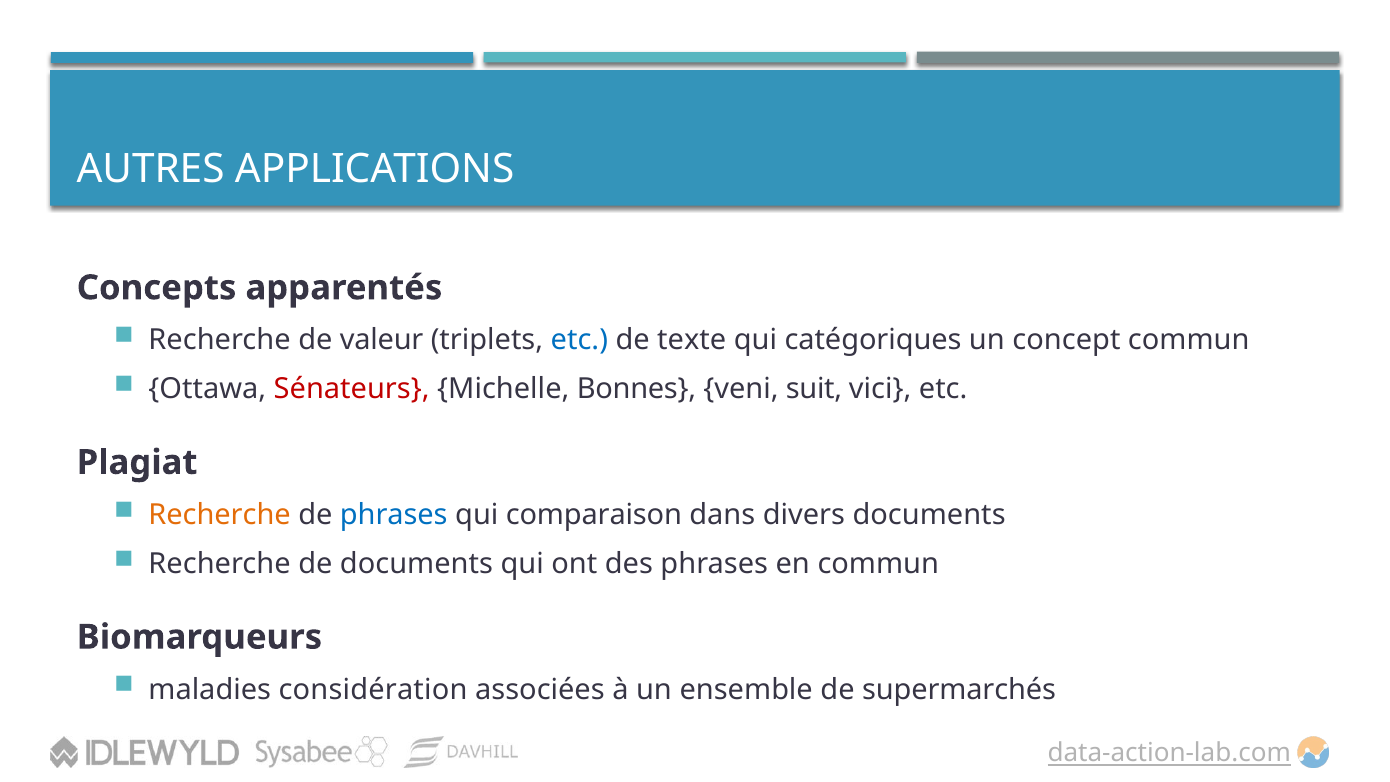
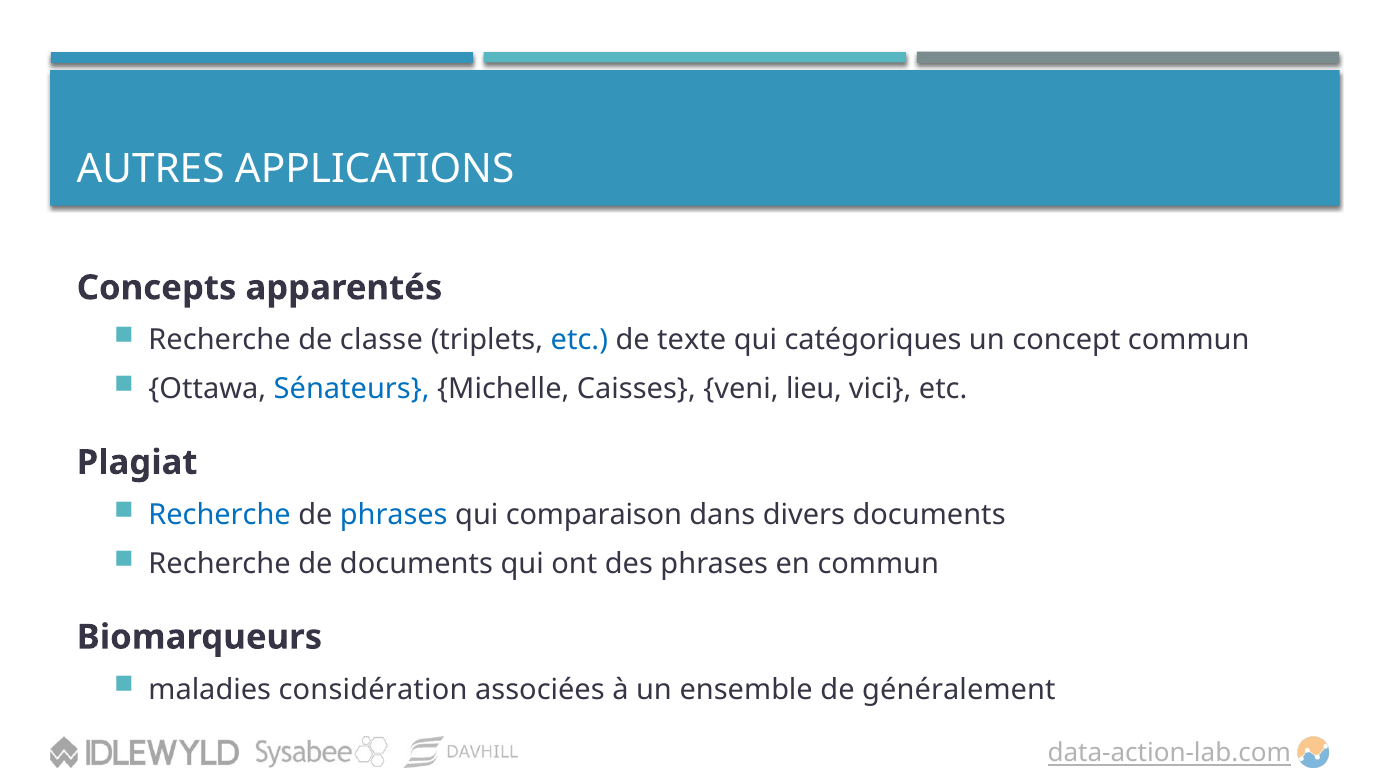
valeur: valeur -> classe (381, 340)
Sénateurs colour: red -> blue (352, 389)
Bonnes: Bonnes -> Caisses (636, 389)
suit: suit -> lieu (814, 389)
Recherche colour: orange -> blue (220, 515)
supermarchés: supermarchés -> généralement (959, 689)
